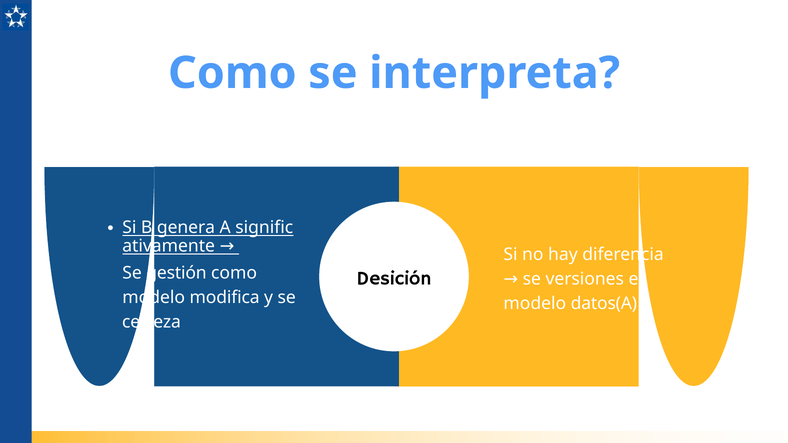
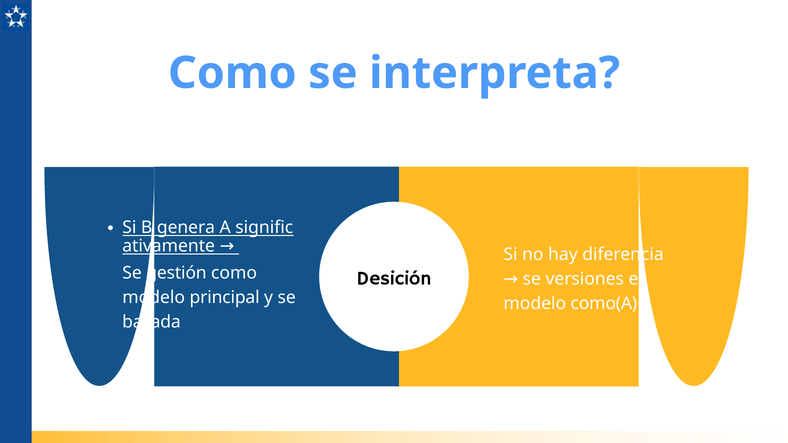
modifica: modifica -> principal (225, 298)
datos(A: datos(A -> como(A (604, 304)
certeza: certeza -> basada (151, 322)
